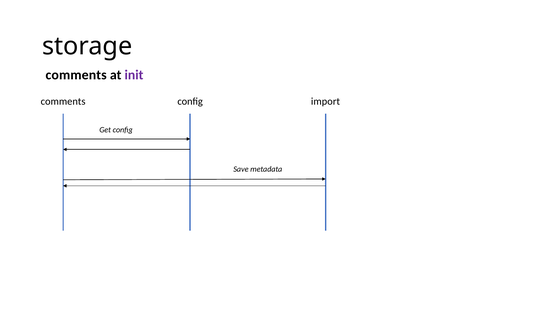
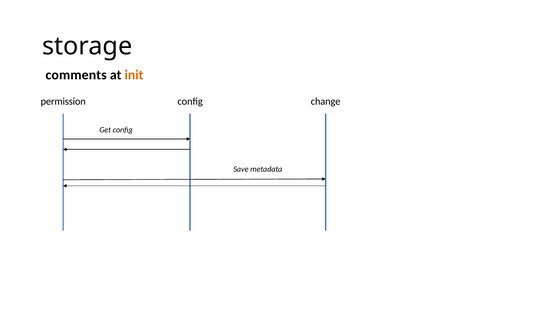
init colour: purple -> orange (134, 75)
comments: comments -> permission (63, 102)
import: import -> change (326, 102)
